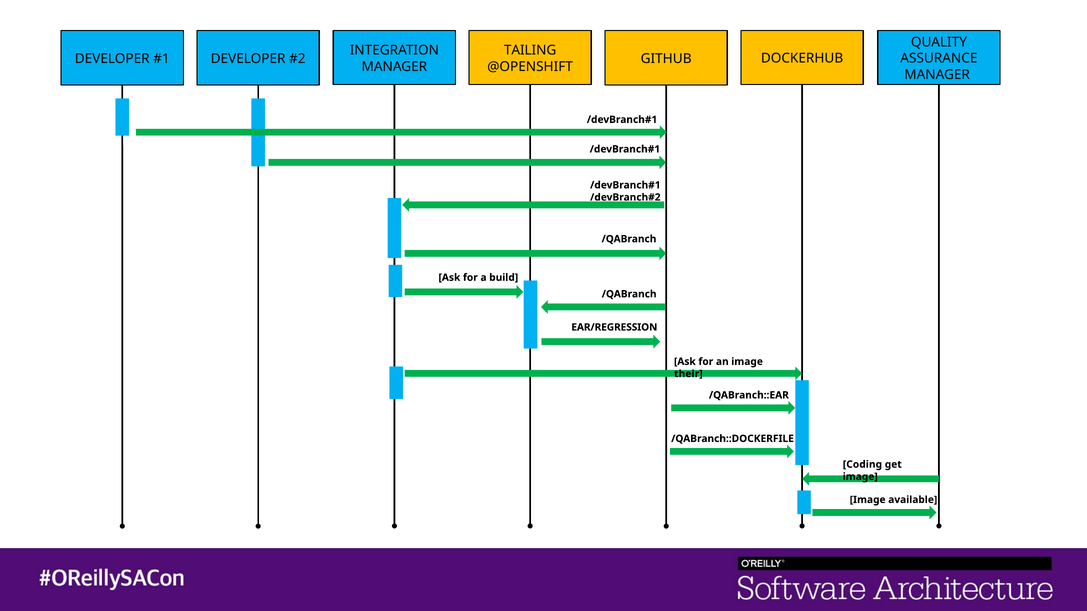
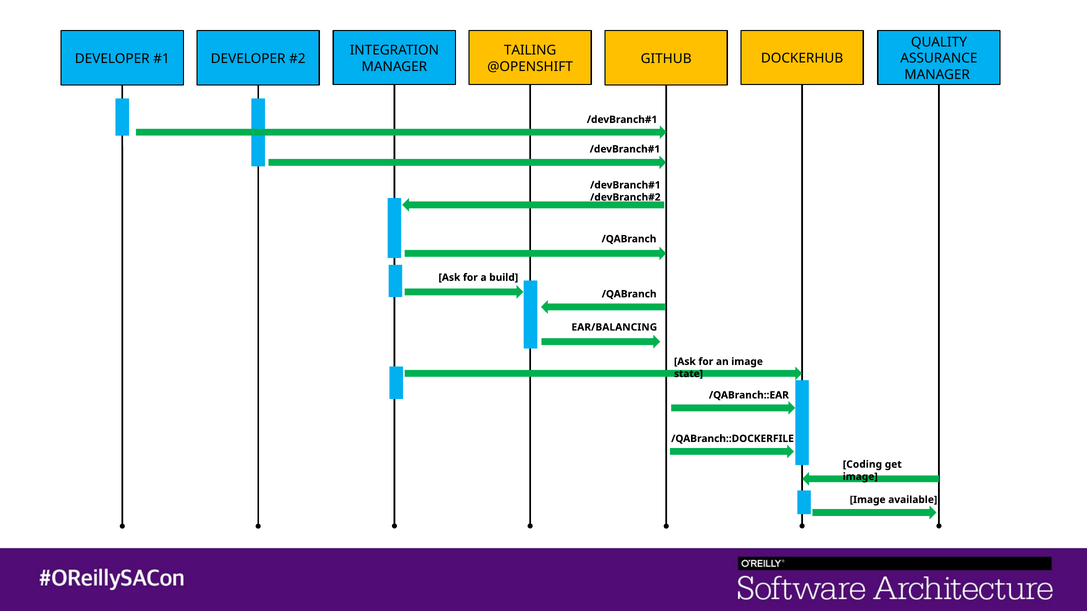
EAR/REGRESSION: EAR/REGRESSION -> EAR/BALANCING (614, 327)
their: their -> state (688, 374)
